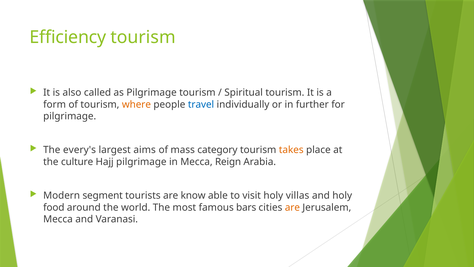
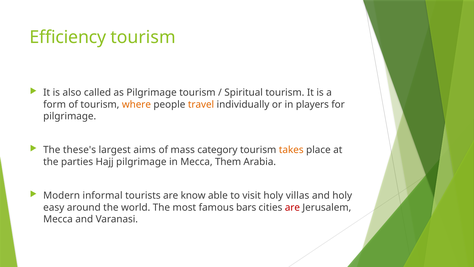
travel colour: blue -> orange (201, 104)
further: further -> players (312, 104)
every's: every's -> these's (79, 150)
culture: culture -> parties (77, 162)
Reign: Reign -> Them (228, 162)
segment: segment -> informal (103, 195)
food: food -> easy (54, 207)
are colour: orange -> red (292, 207)
